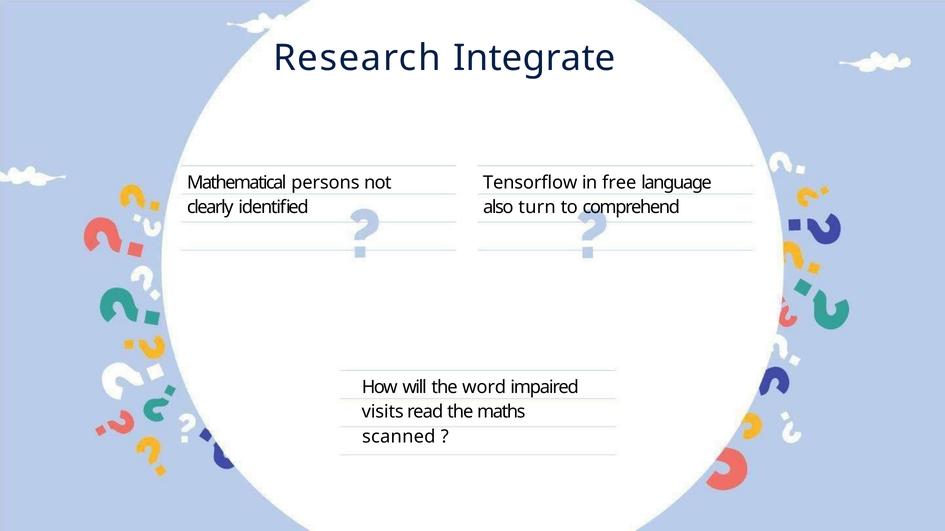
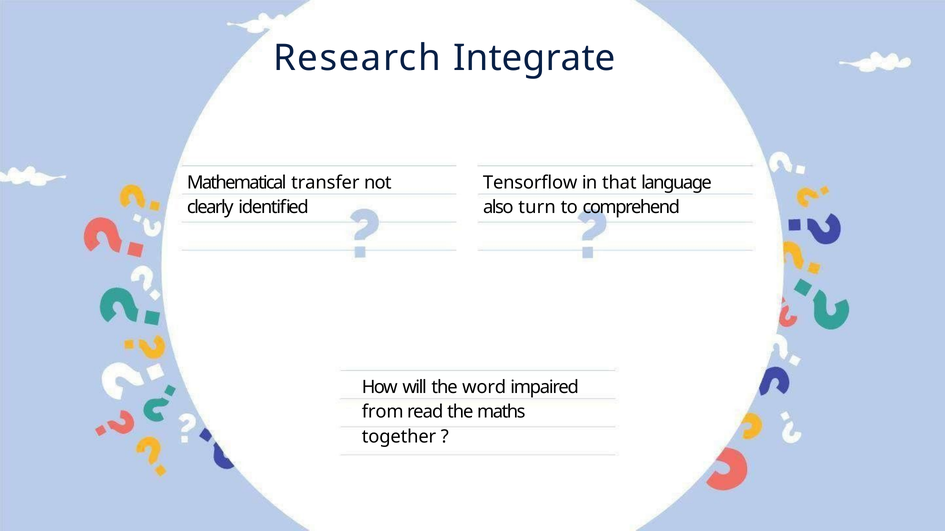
persons: persons -> transfer (325, 183)
free: free -> that (619, 183)
visits: visits -> from (383, 412)
scanned: scanned -> together (399, 437)
